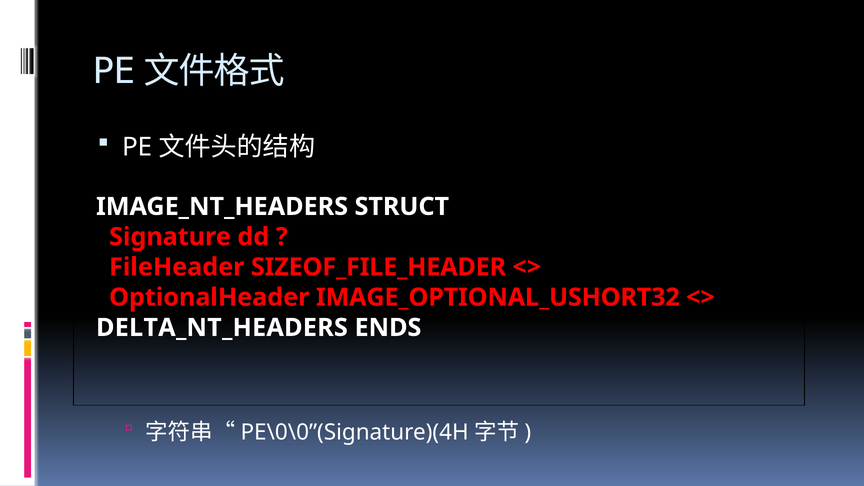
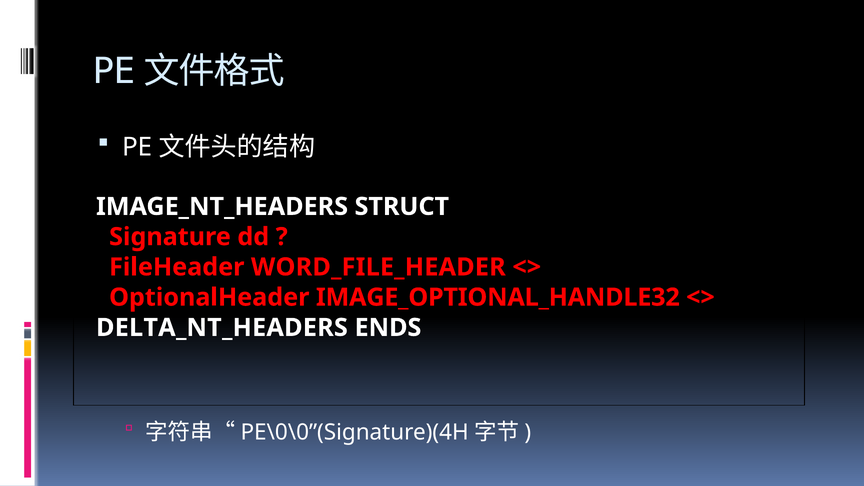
SIZEOF_FILE_HEADER: SIZEOF_FILE_HEADER -> WORD_FILE_HEADER (378, 267)
IMAGE_OPTIONAL_USHORT32: IMAGE_OPTIONAL_USHORT32 -> IMAGE_OPTIONAL_HANDLE32 (498, 297)
